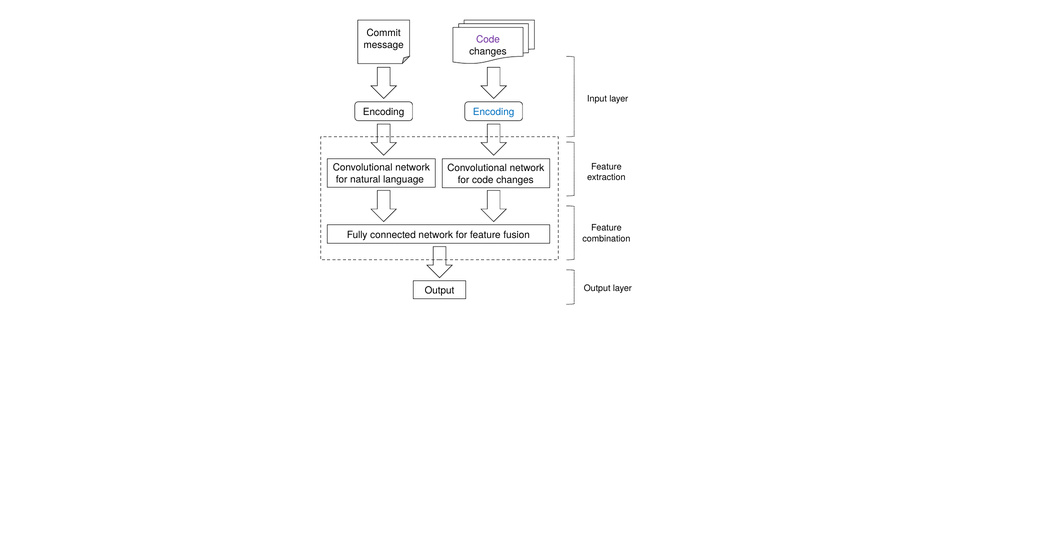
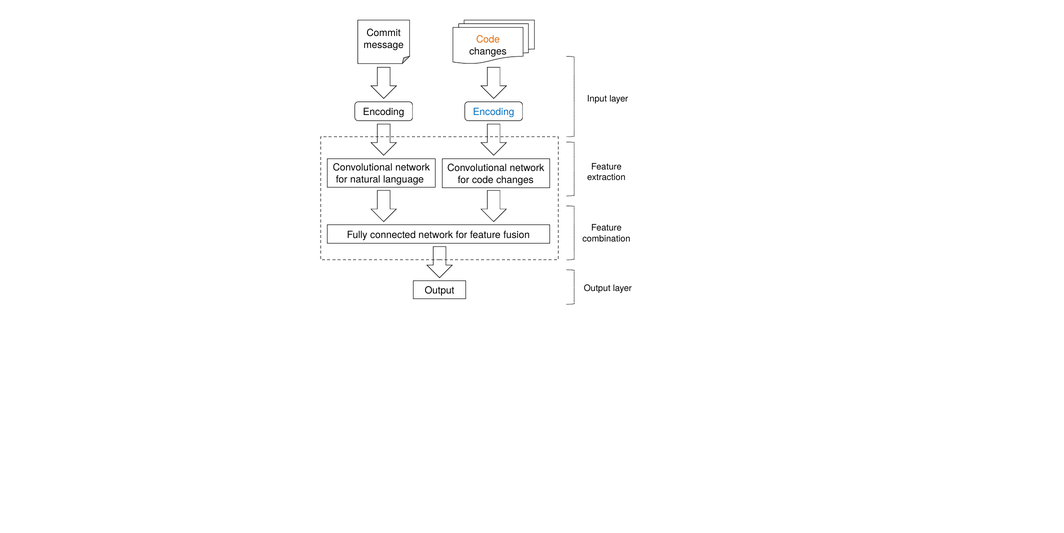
Code colour: purple -> orange (488, 39)
